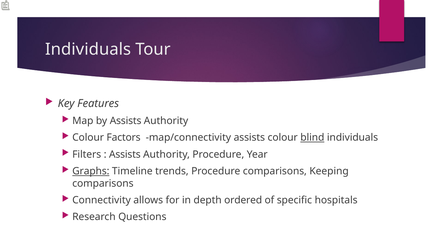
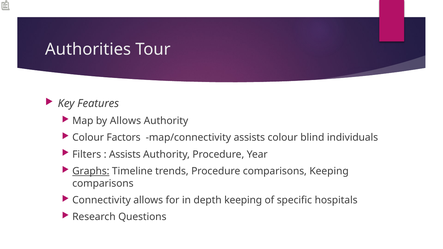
Individuals: Individuals -> Authorities (88, 49)
by Assists: Assists -> Allows (125, 121)
blind underline: present -> none (312, 138)
depth ordered: ordered -> keeping (243, 200)
